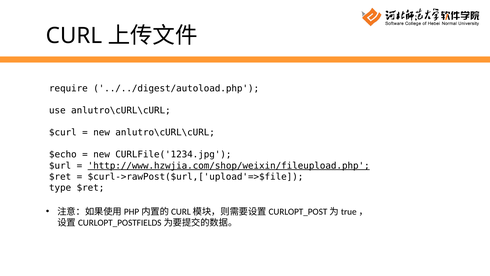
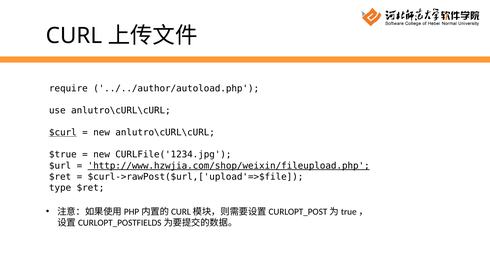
../../digest/autoload.php: ../../digest/autoload.php -> ../../author/autoload.php (176, 88)
$curl underline: none -> present (63, 132)
$echo: $echo -> $true (63, 154)
